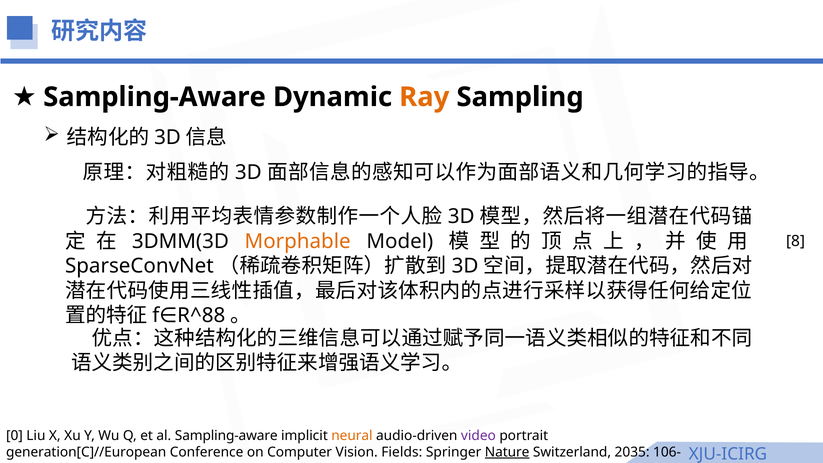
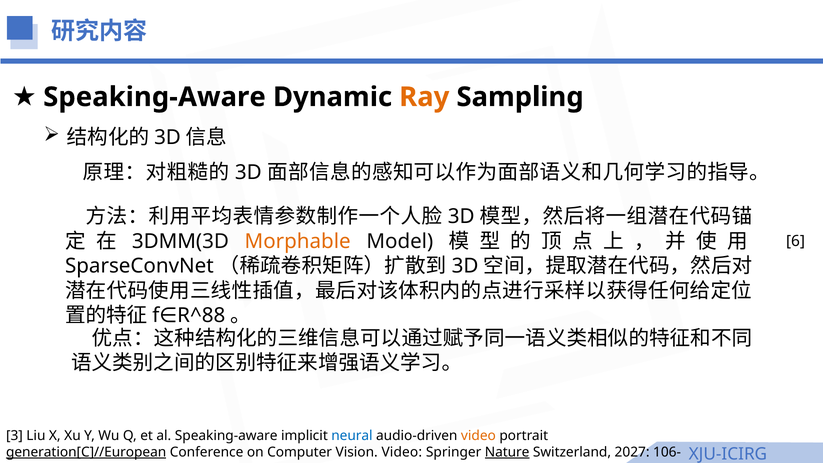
Sampling-Aware: Sampling-Aware -> Speaking-Aware (154, 97)
8: 8 -> 6 (796, 241)
0: 0 -> 3 (14, 436)
al Sampling-aware: Sampling-aware -> Speaking-aware (226, 436)
neural colour: orange -> blue (352, 436)
video colour: purple -> orange (478, 436)
generation[C]//European underline: none -> present (86, 452)
Vision Fields: Fields -> Video (402, 452)
2035: 2035 -> 2027 (632, 452)
